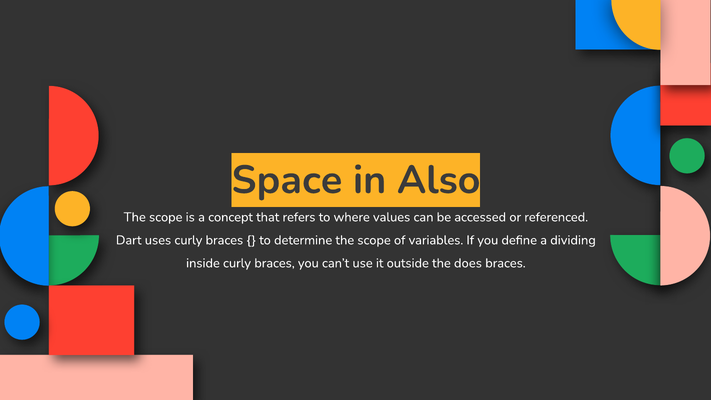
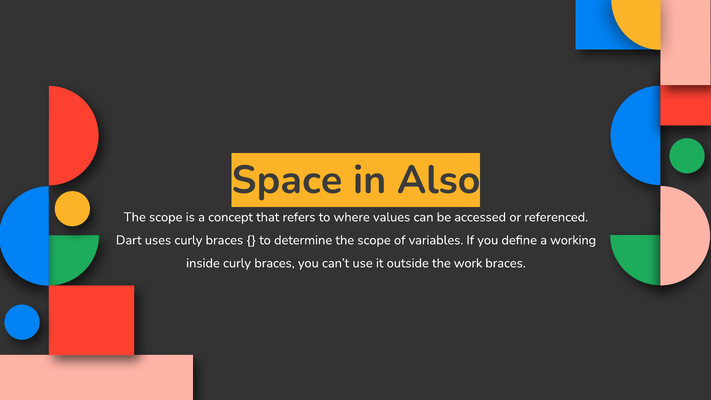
dividing: dividing -> working (573, 240)
does: does -> work (468, 263)
